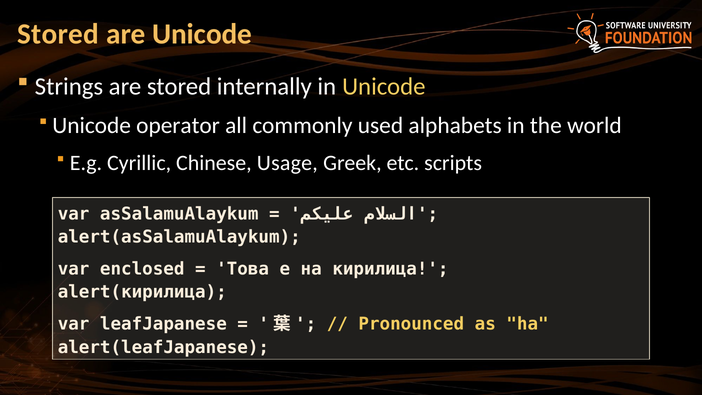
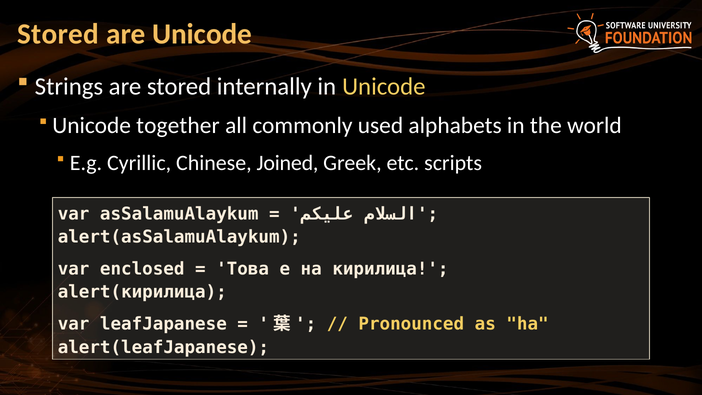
operator: operator -> together (178, 126)
Usage: Usage -> Joined (288, 163)
